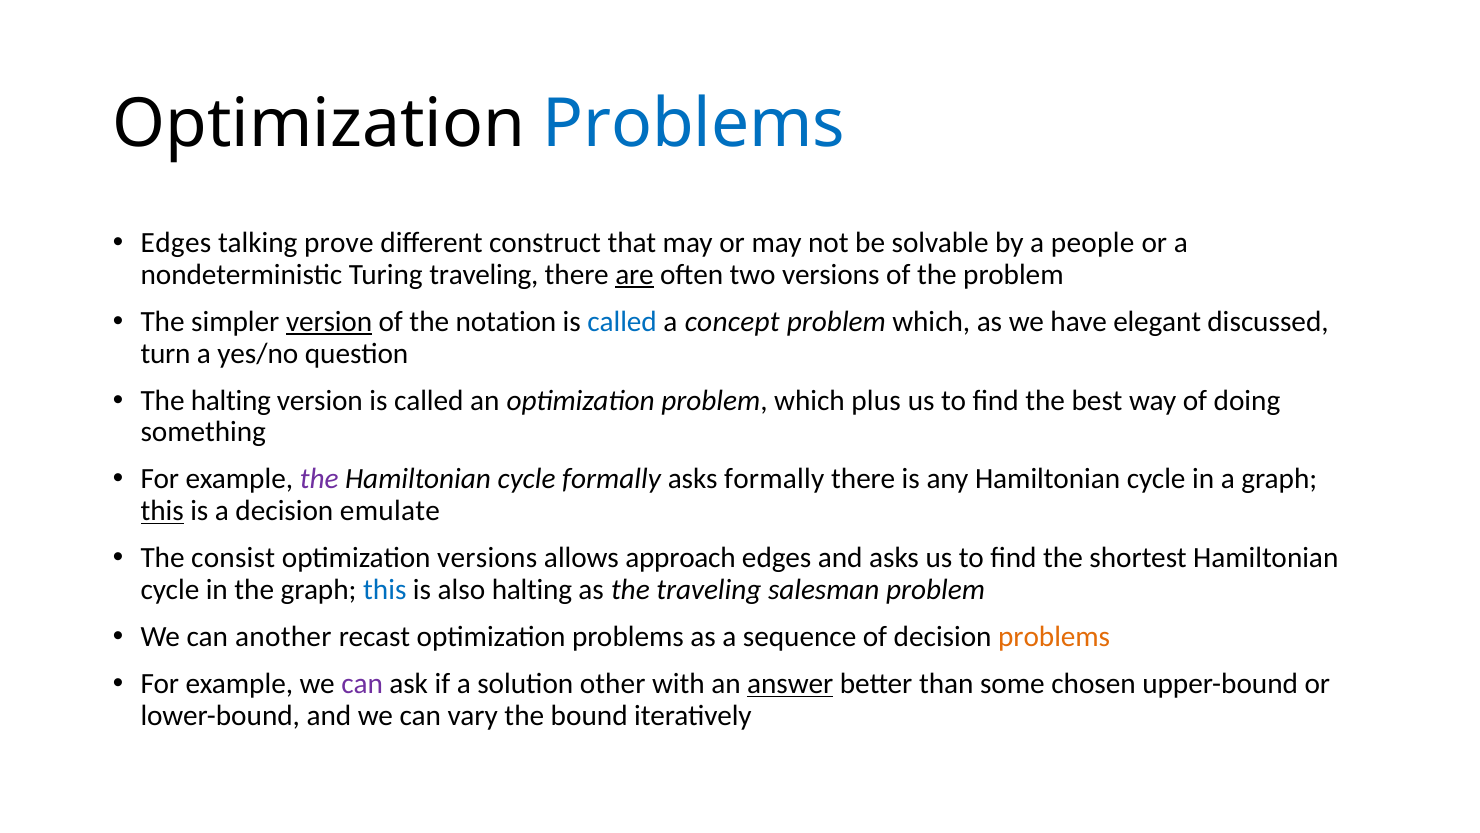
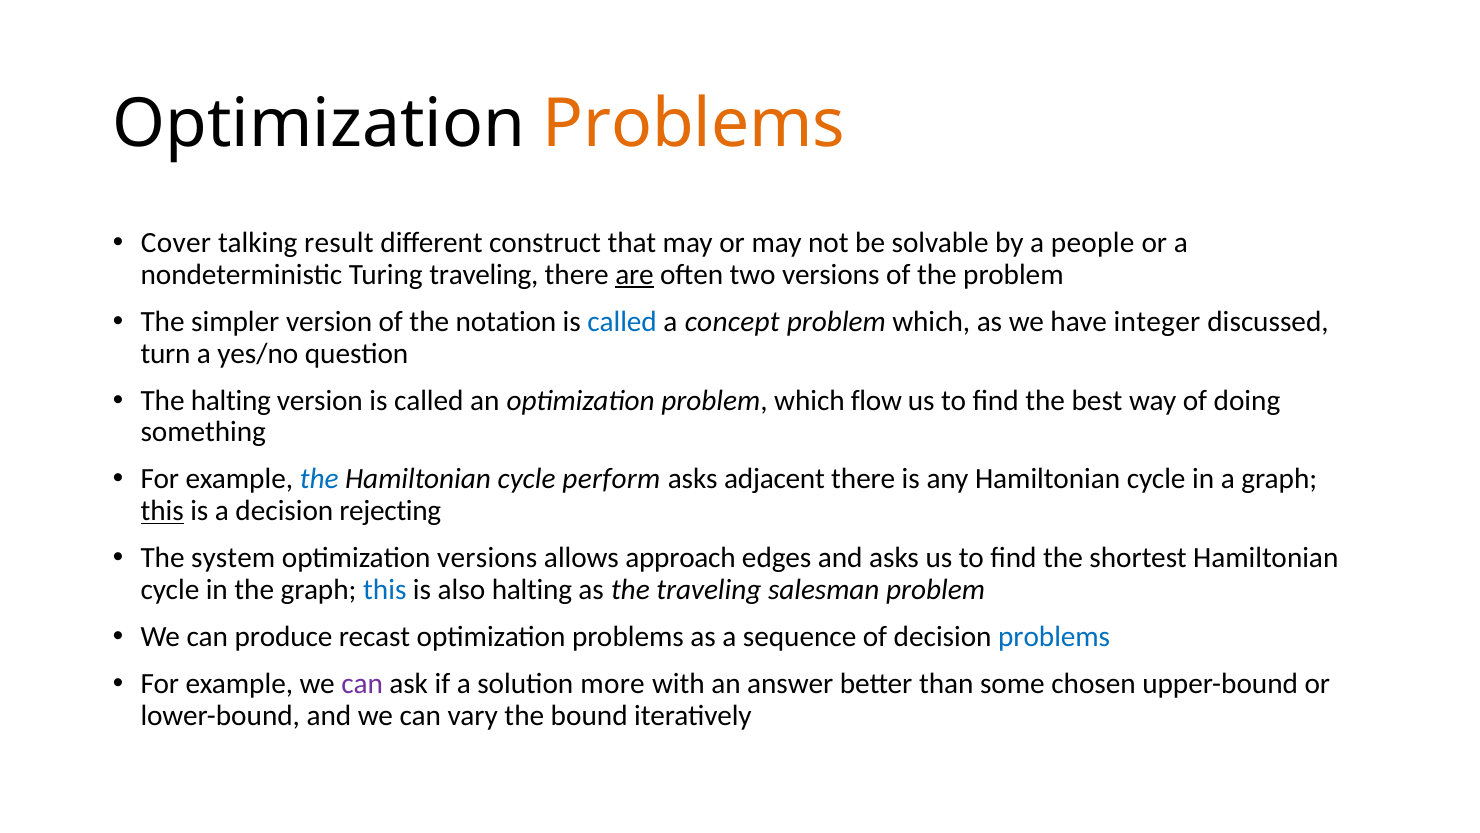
Problems colour: blue -> orange (694, 124)
Edges: Edges -> Cover (176, 243)
prove: prove -> result (339, 243)
version underline: present -> none (329, 321)
elegant: elegant -> integer (1157, 321)
plus: plus -> flow (876, 400)
the colour: purple -> blue (319, 479)
cycle formally: formally -> perform (611, 479)
asks formally: formally -> adjacent (774, 479)
emulate: emulate -> rejecting (390, 511)
consist: consist -> system (233, 558)
another: another -> produce (284, 636)
problems colour: orange -> blue (1054, 636)
other: other -> more (613, 683)
answer underline: present -> none (790, 683)
